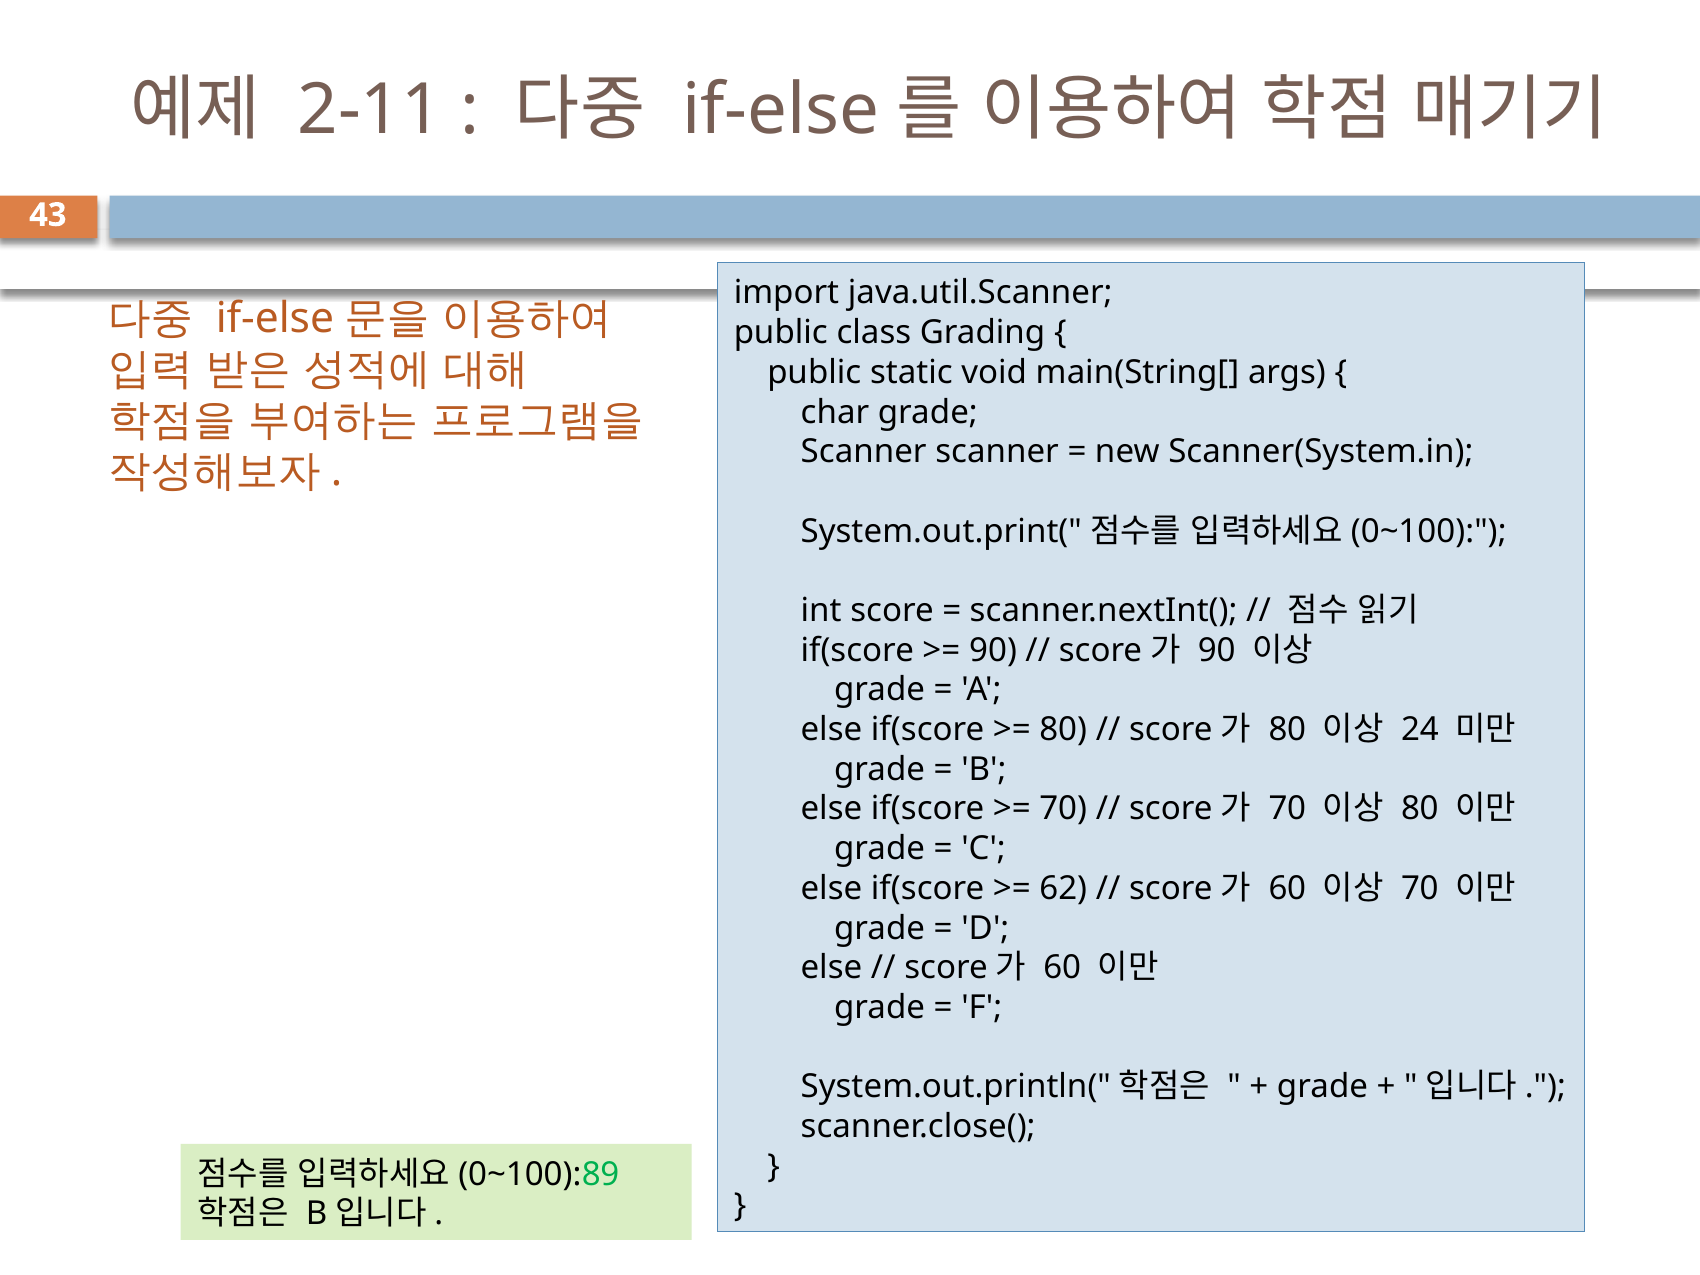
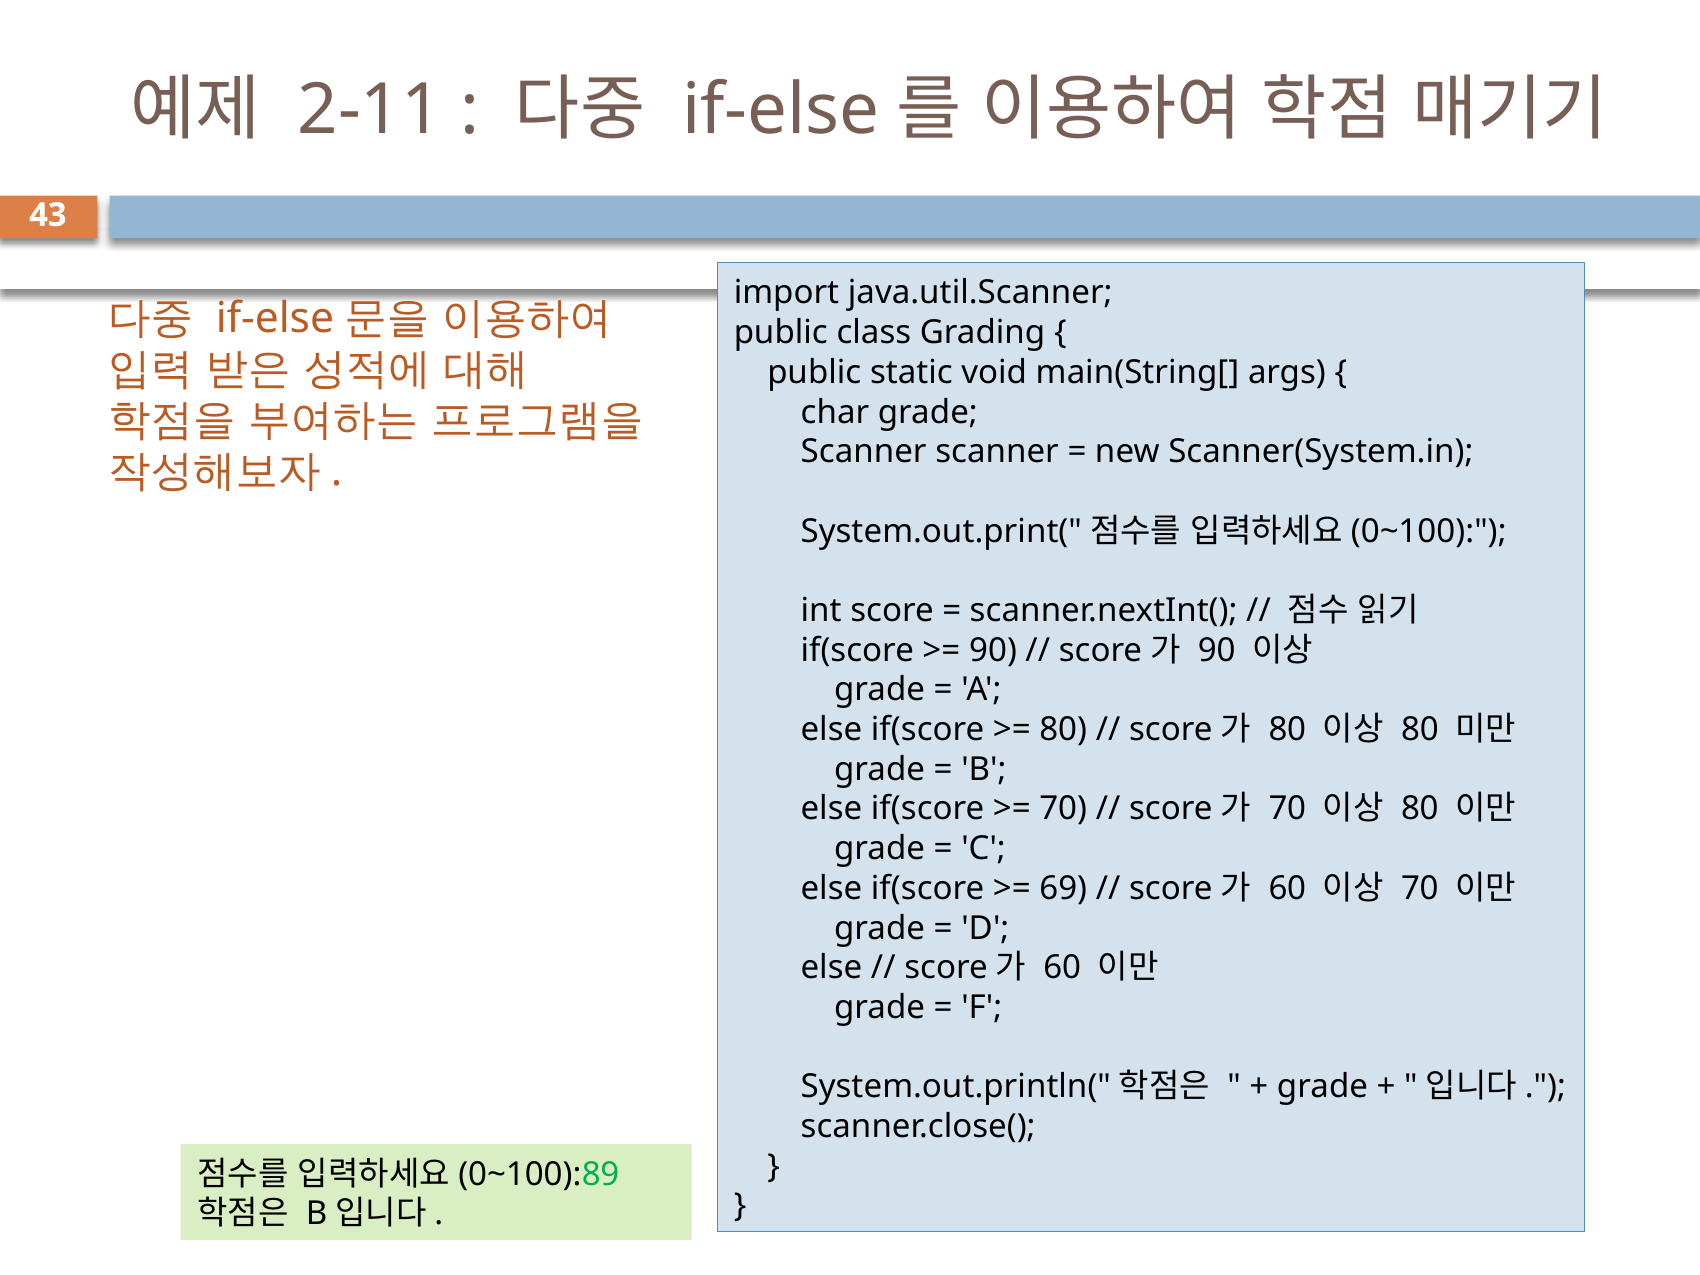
24: 24 -> 80 (1420, 730)
62: 62 -> 69 (1063, 888)
